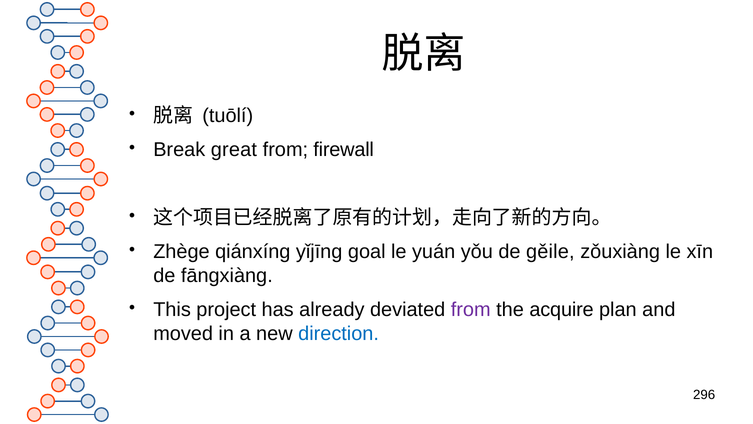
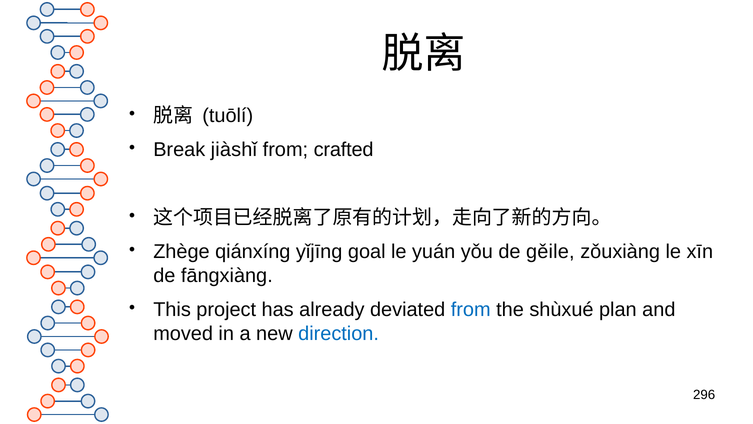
great: great -> jiàshǐ (234, 149)
firewall: firewall -> crafted (344, 149)
from colour: purple -> blue (471, 309)
acquire: acquire -> shùxué (561, 309)
